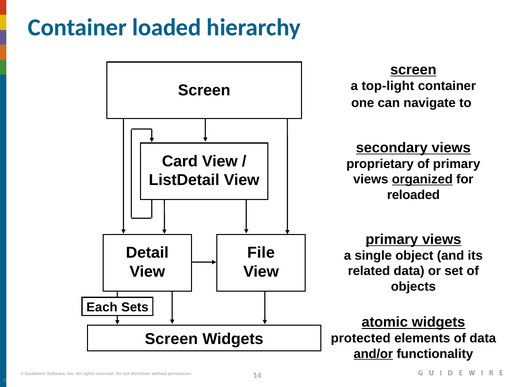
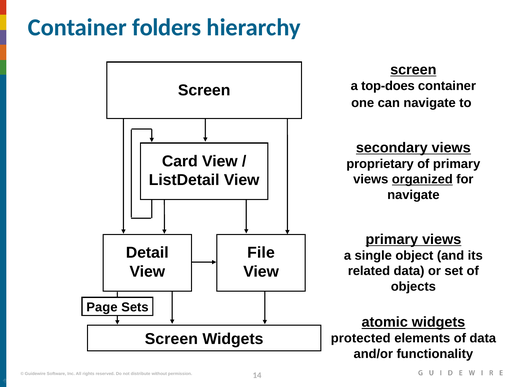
loaded: loaded -> folders (167, 28)
top-light: top-light -> top-does (388, 86)
reloaded: reloaded -> navigate (413, 195)
Each: Each -> Page (102, 307)
and/or underline: present -> none (373, 354)
